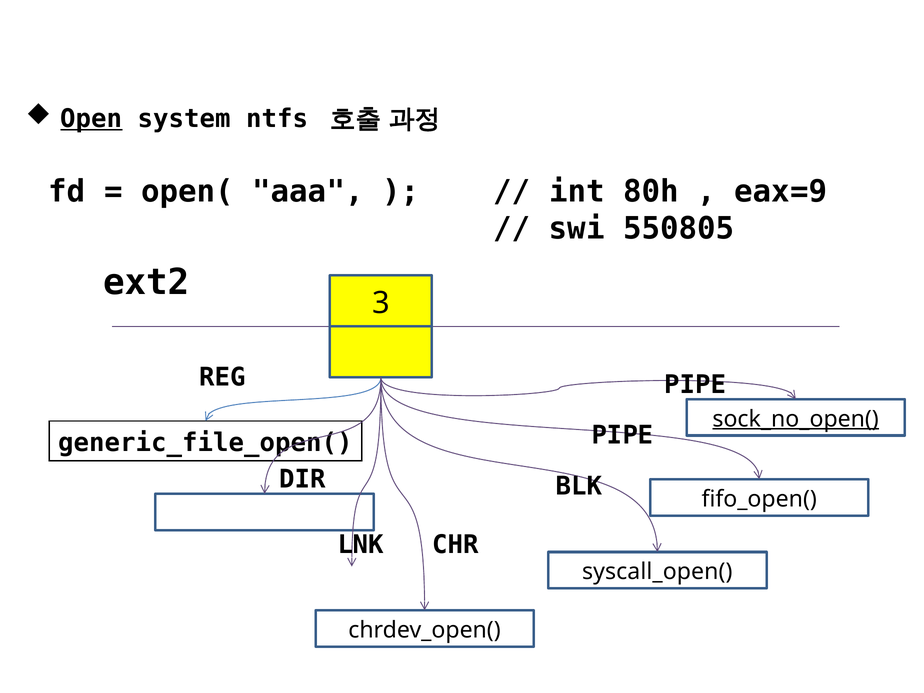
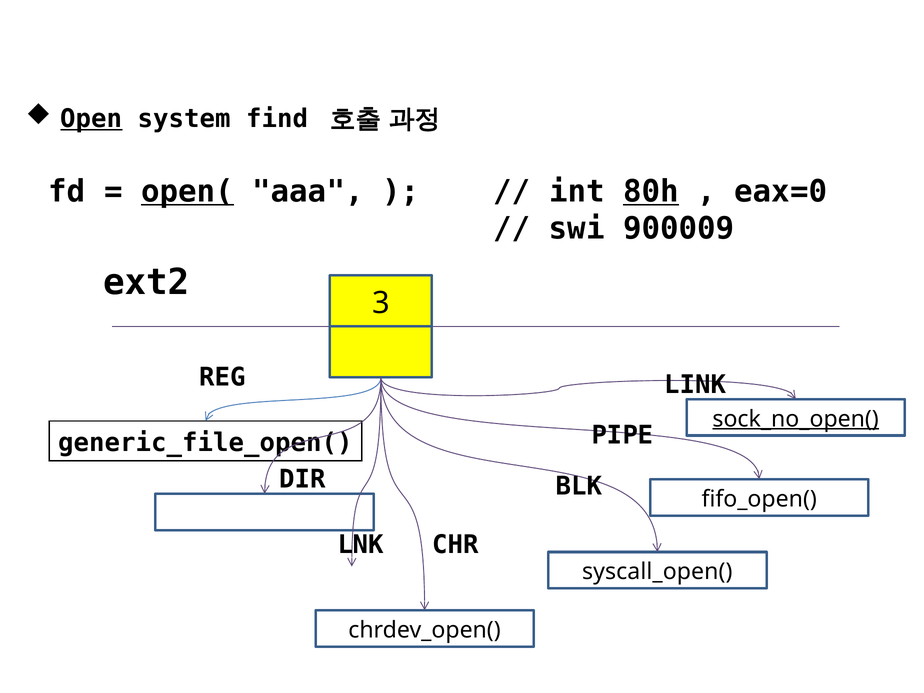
ntfs: ntfs -> find (277, 119)
open( underline: none -> present (187, 192)
80h underline: none -> present (651, 192)
eax=9: eax=9 -> eax=0 (781, 192)
550805: 550805 -> 900009 (679, 228)
PIPE: PIPE -> LINK (695, 385)
